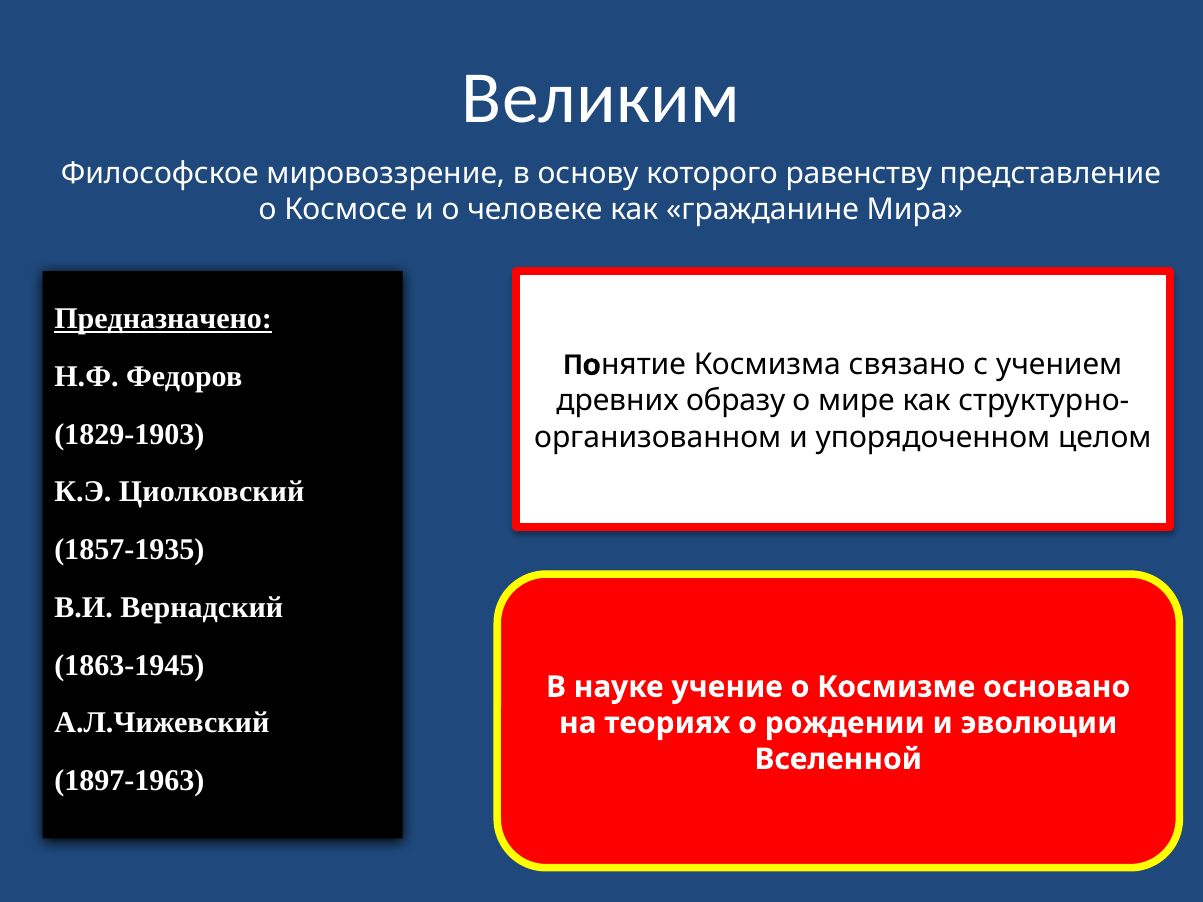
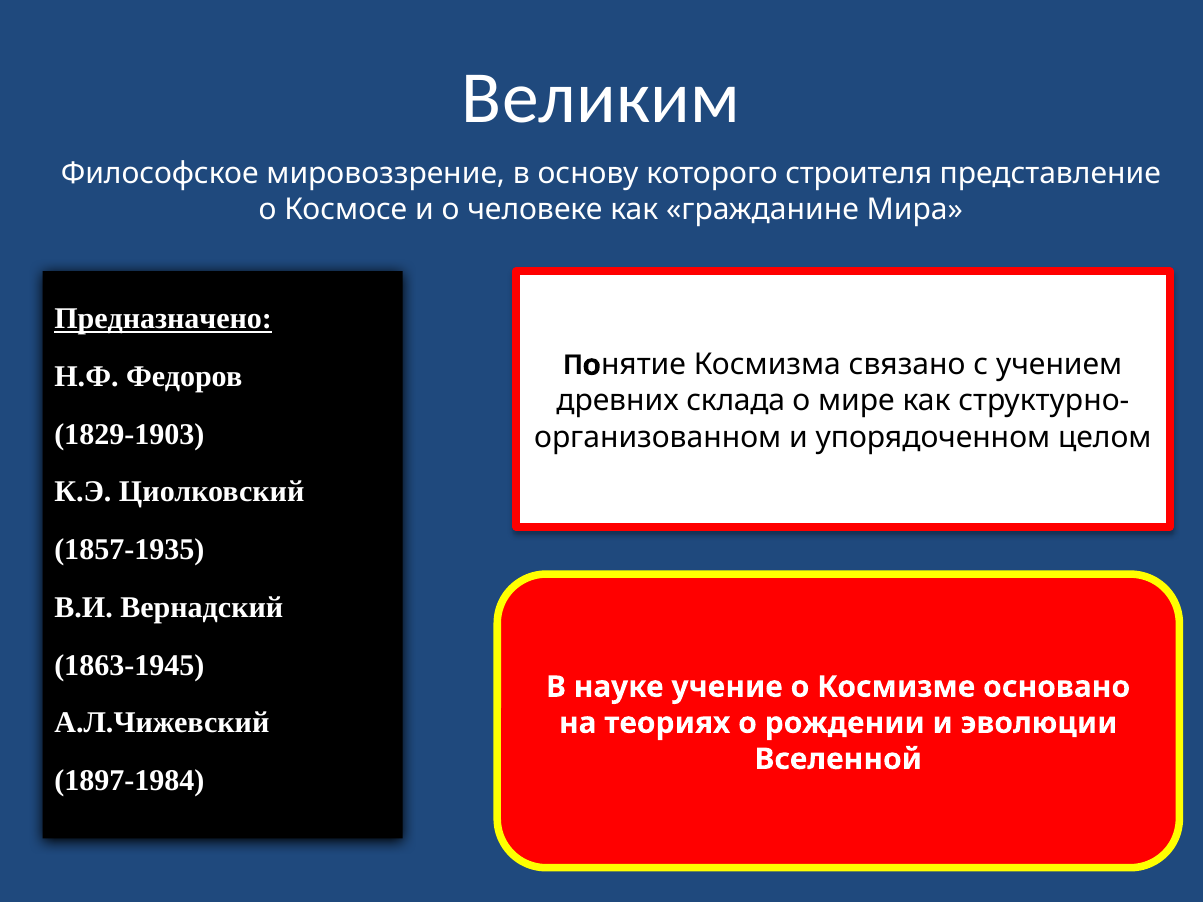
равенству: равенству -> строителя (859, 174)
образу: образу -> склада (736, 401)
1897-1963: 1897-1963 -> 1897-1984 (129, 781)
